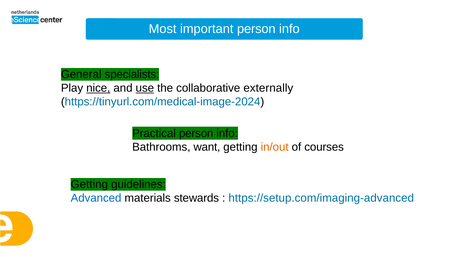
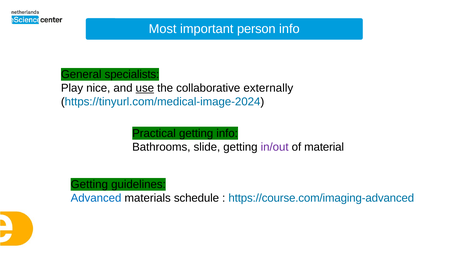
nice underline: present -> none (98, 88)
Practical person: person -> getting (196, 133)
want: want -> slide (207, 147)
in/out colour: orange -> purple (275, 147)
courses: courses -> material (324, 147)
stewards: stewards -> schedule (196, 198)
https://setup.com/imaging-advanced: https://setup.com/imaging-advanced -> https://course.com/imaging-advanced (321, 198)
